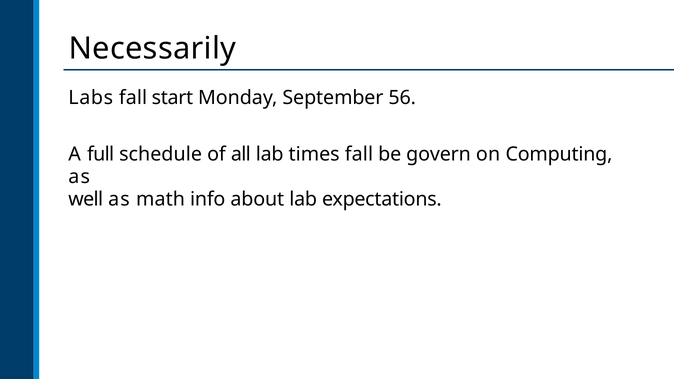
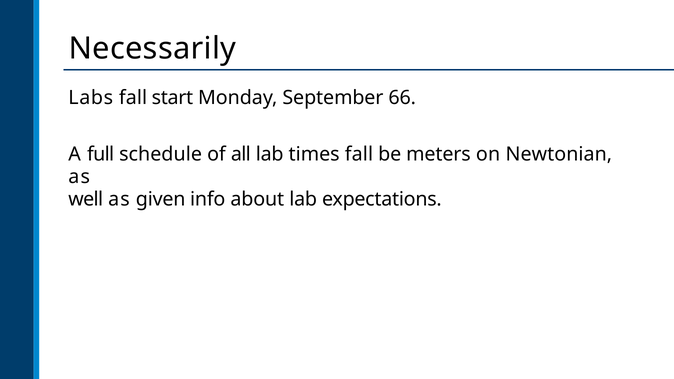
56: 56 -> 66 (402, 98)
govern: govern -> meters (439, 154)
Computing: Computing -> Newtonian (559, 154)
math: math -> given (161, 199)
